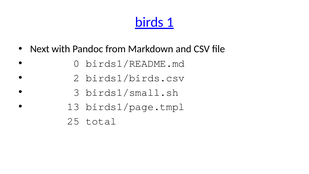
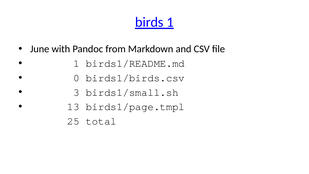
Next: Next -> June (40, 49)
0: 0 -> 1 (76, 63)
2: 2 -> 0 (76, 78)
